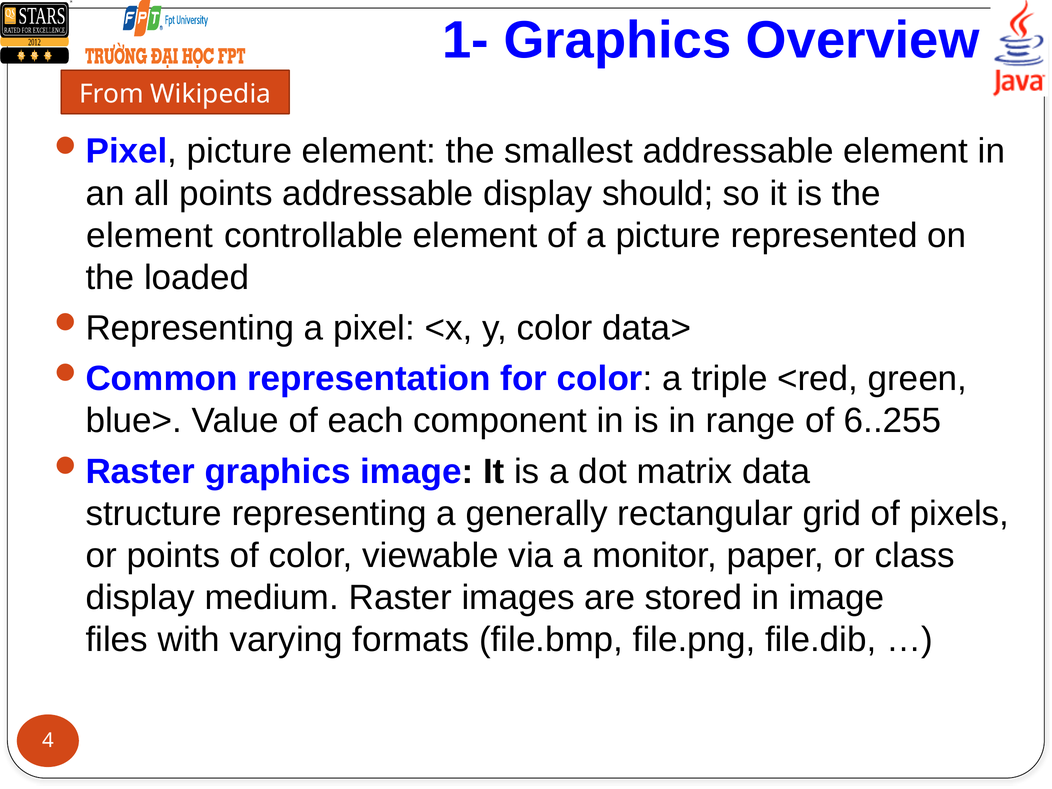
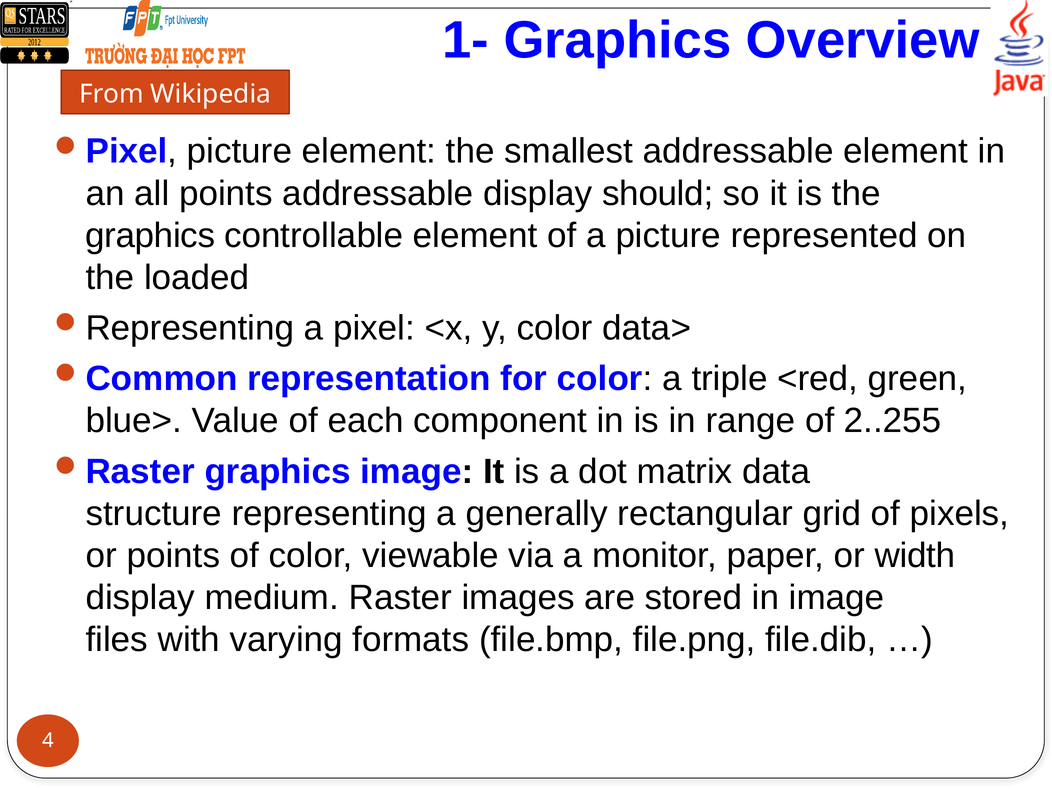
element: element -> graphics (150, 236)
6..255: 6..255 -> 2..255 (893, 421)
class: class -> width (915, 556)
